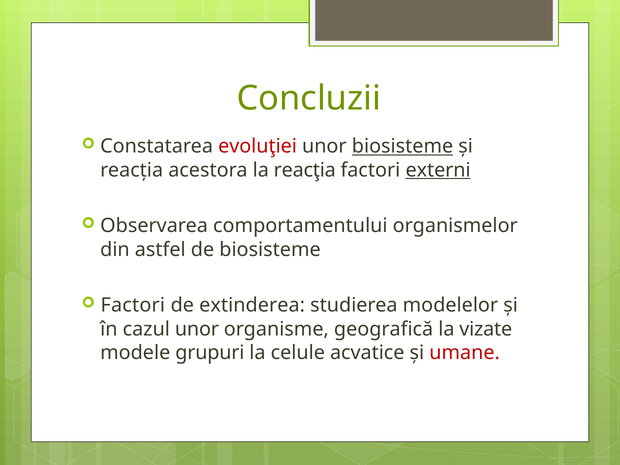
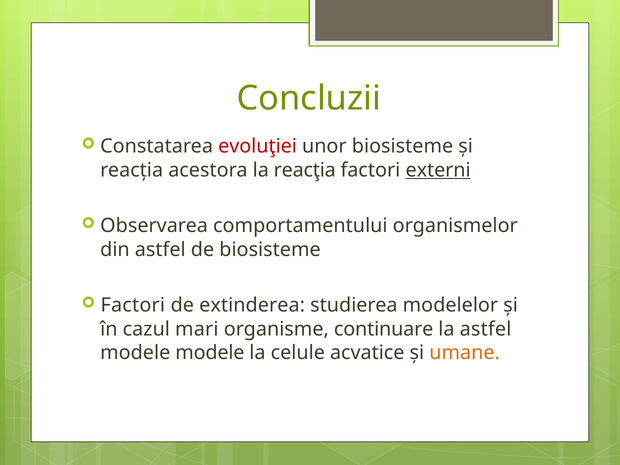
biosisteme underline: present -> none (403, 146)
cazul unor: unor -> mari (197, 329)
geografică: geografică -> continuare (384, 329)
la vizate: vizate -> astfel (486, 329)
modele grupuri: grupuri -> modele (210, 353)
umane colour: red -> orange (465, 353)
